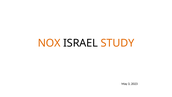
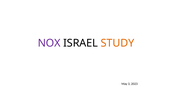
NOX colour: orange -> purple (49, 43)
